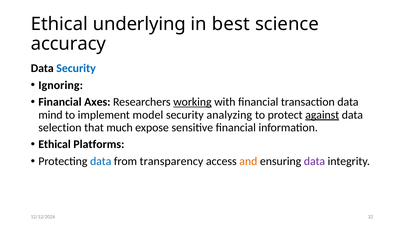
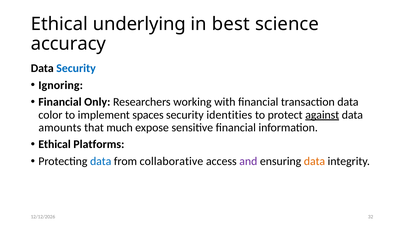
Axes: Axes -> Only (97, 102)
working underline: present -> none (192, 102)
mind: mind -> color (50, 115)
model: model -> spaces (148, 115)
analyzing: analyzing -> identities (229, 115)
selection: selection -> amounts (60, 128)
transparency: transparency -> collaborative (171, 162)
and colour: orange -> purple (248, 162)
data colour: purple -> orange (314, 162)
